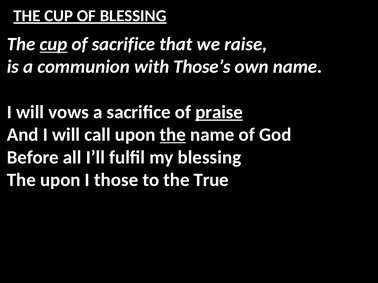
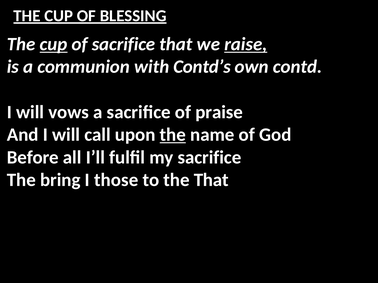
raise underline: none -> present (246, 44)
Those’s: Those’s -> Contd’s (202, 67)
own name: name -> contd (298, 67)
praise underline: present -> none (219, 112)
my blessing: blessing -> sacrifice (209, 158)
The upon: upon -> bring (60, 180)
the True: True -> That (211, 180)
